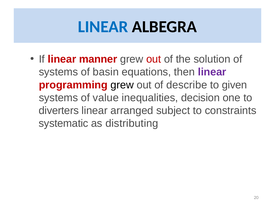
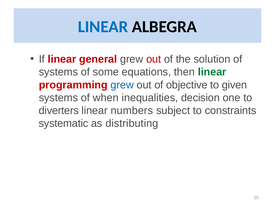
manner: manner -> general (98, 59)
basin: basin -> some (106, 72)
linear colour: purple -> green (212, 72)
grew colour: black -> blue (122, 85)
describe: describe -> objective (187, 85)
value: value -> when (106, 97)
arranged: arranged -> numbers (132, 110)
